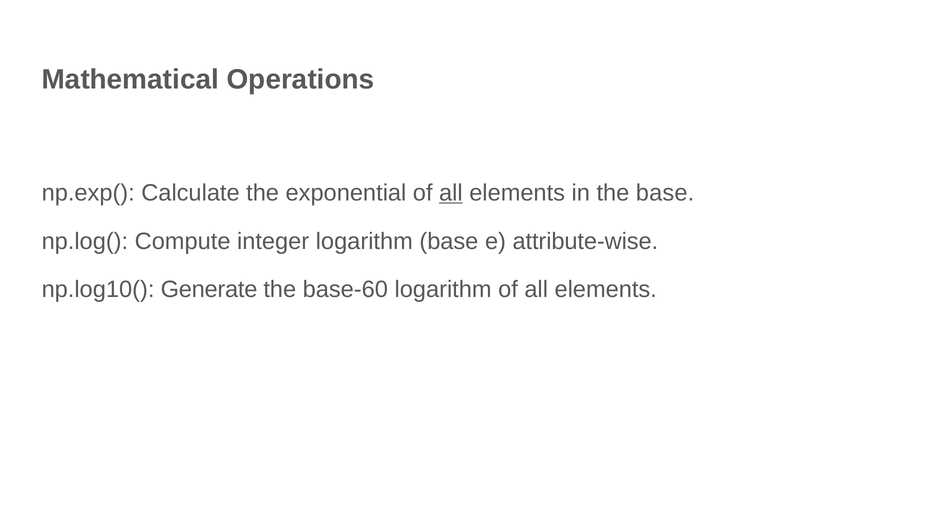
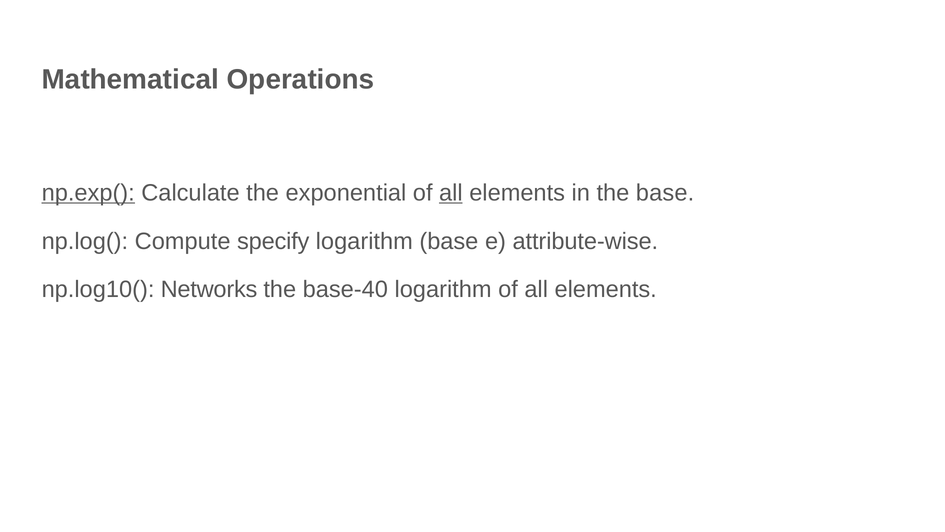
np.exp( underline: none -> present (88, 193)
integer: integer -> specify (273, 241)
Generate: Generate -> Networks (209, 289)
base-60: base-60 -> base-40 (345, 289)
